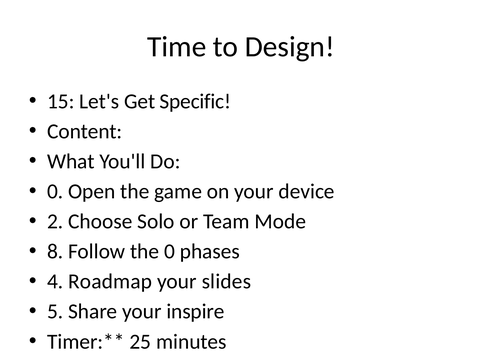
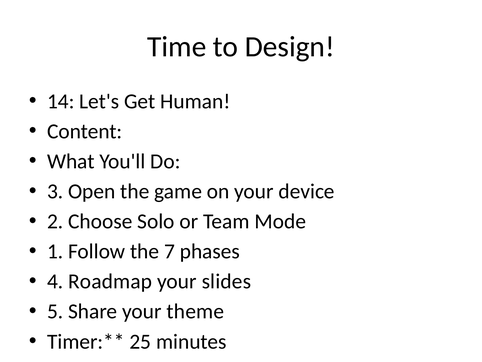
15: 15 -> 14 (61, 101)
Specific: Specific -> Human (195, 101)
0: 0 -> 3 (55, 191)
8: 8 -> 1 (55, 251)
the 0: 0 -> 7 (170, 251)
inspire: inspire -> theme (195, 311)
